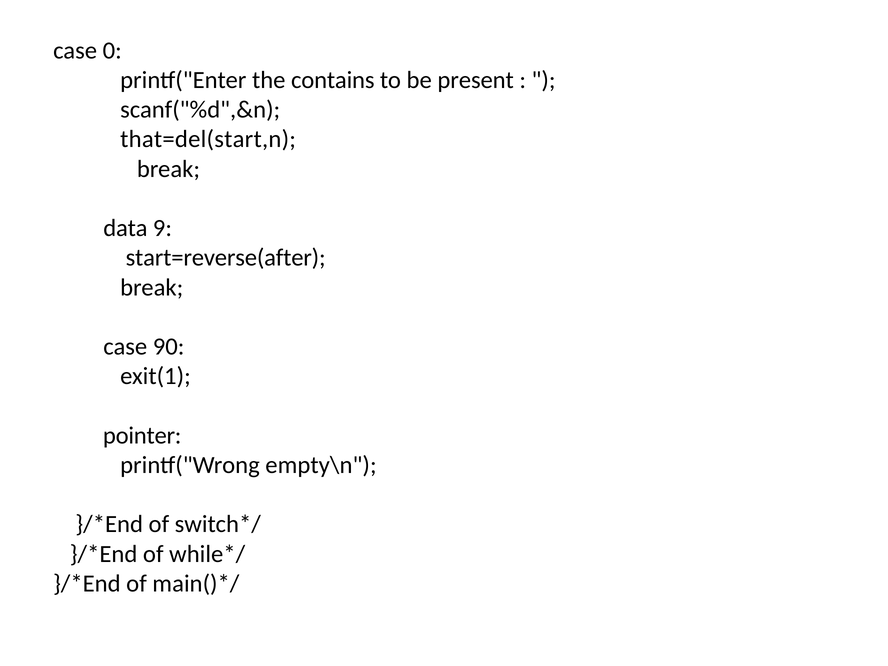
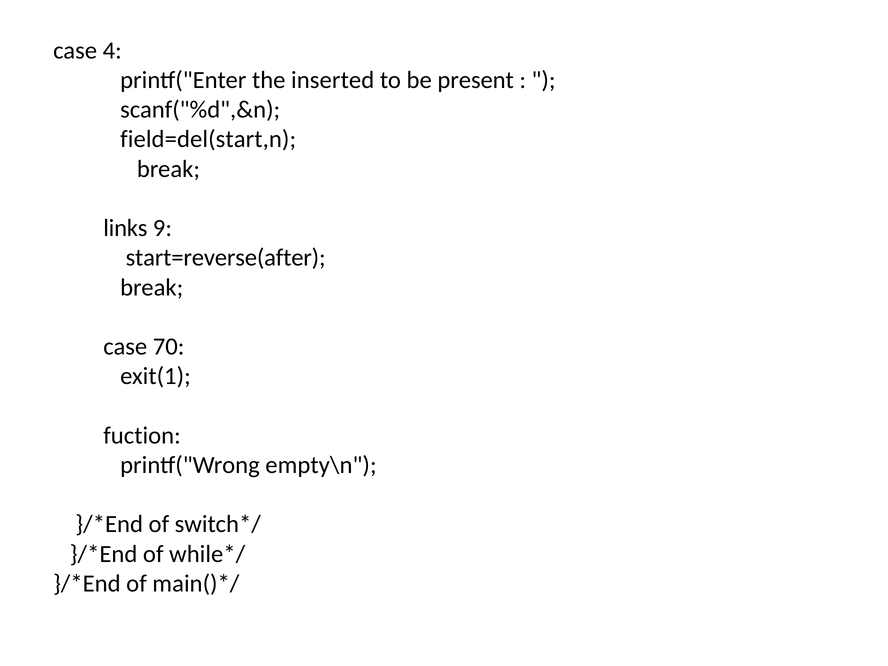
0: 0 -> 4 (112, 51)
contains: contains -> inserted (333, 80)
that=del(start,n: that=del(start,n -> field=del(start,n (208, 139)
data: data -> links (125, 228)
90: 90 -> 70 (169, 347)
pointer: pointer -> fuction (142, 435)
